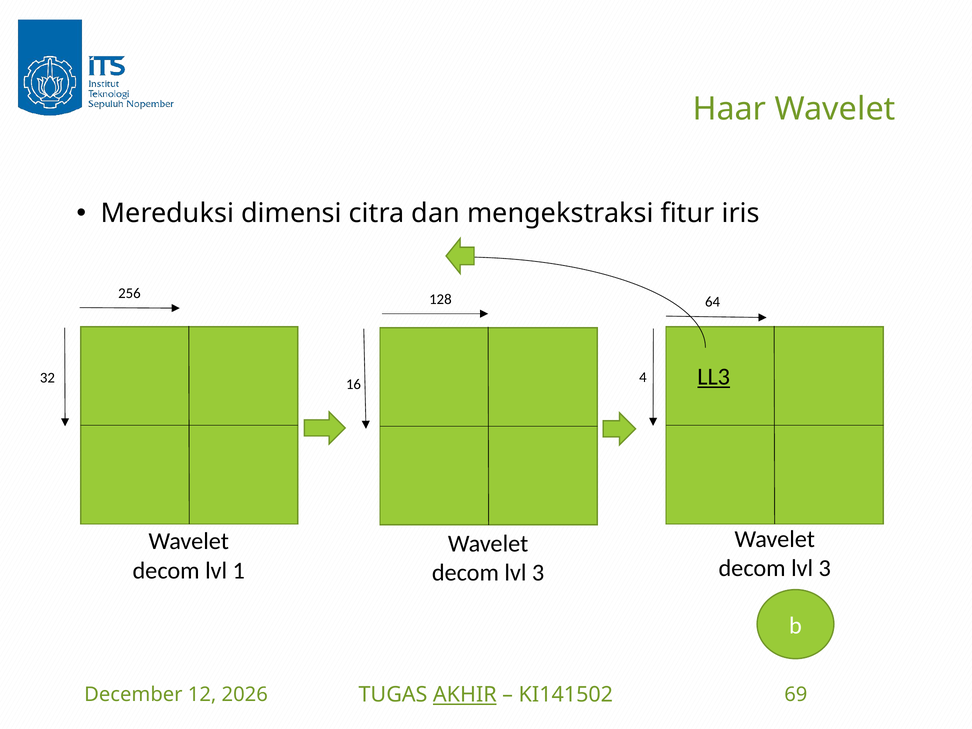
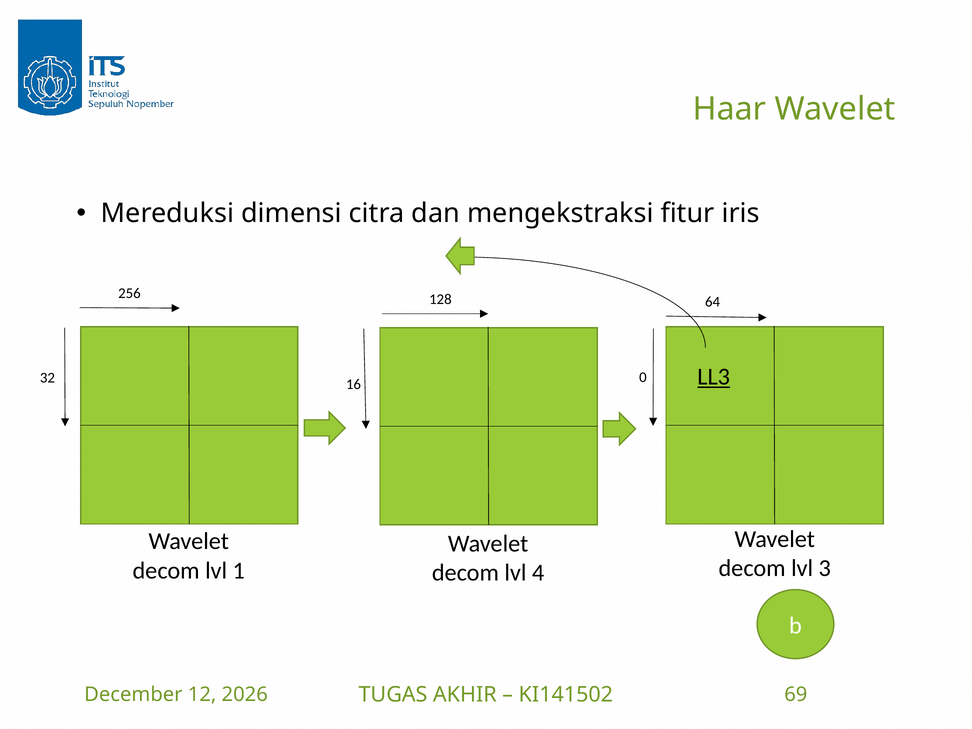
4: 4 -> 0 (643, 377)
3: 3 -> 4 (538, 573)
AKHIR underline: present -> none (465, 695)
